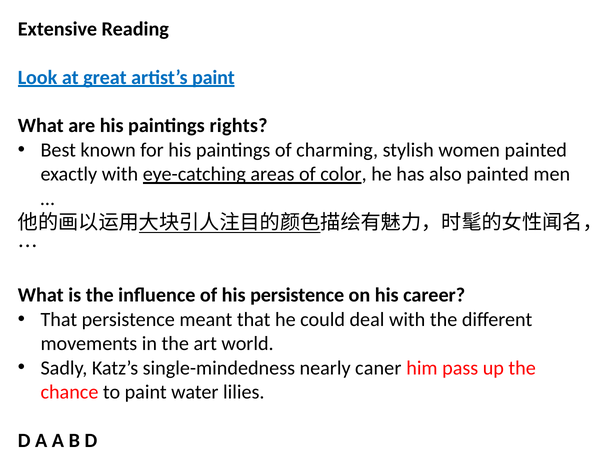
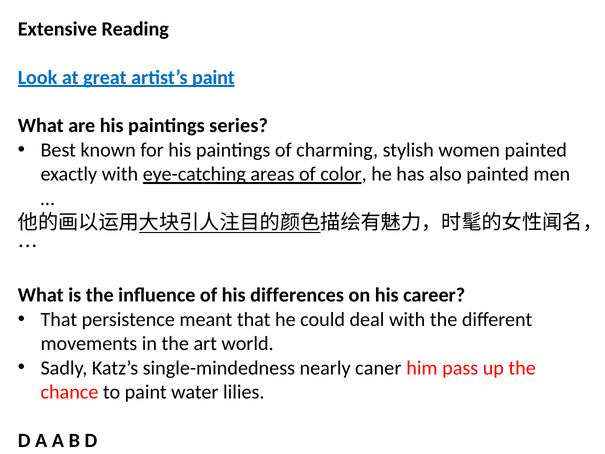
rights: rights -> series (239, 126)
his persistence: persistence -> differences (297, 295)
